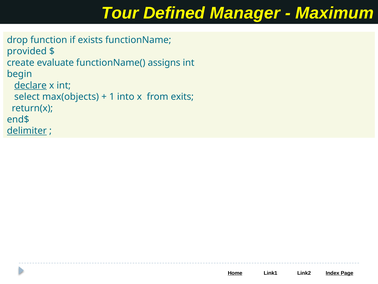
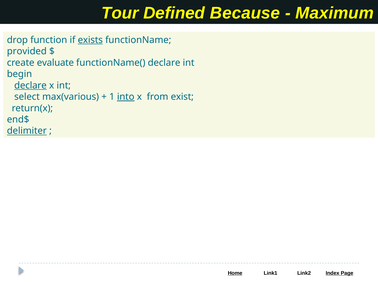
Manager: Manager -> Because (245, 13)
exists underline: none -> present (90, 40)
functionName( assigns: assigns -> declare (164, 63)
max(objects: max(objects -> max(various (71, 97)
into underline: none -> present (126, 97)
exits: exits -> exist (182, 97)
